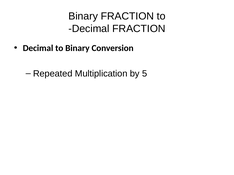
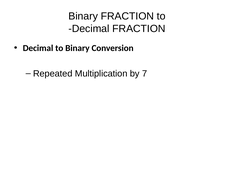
5: 5 -> 7 (145, 74)
